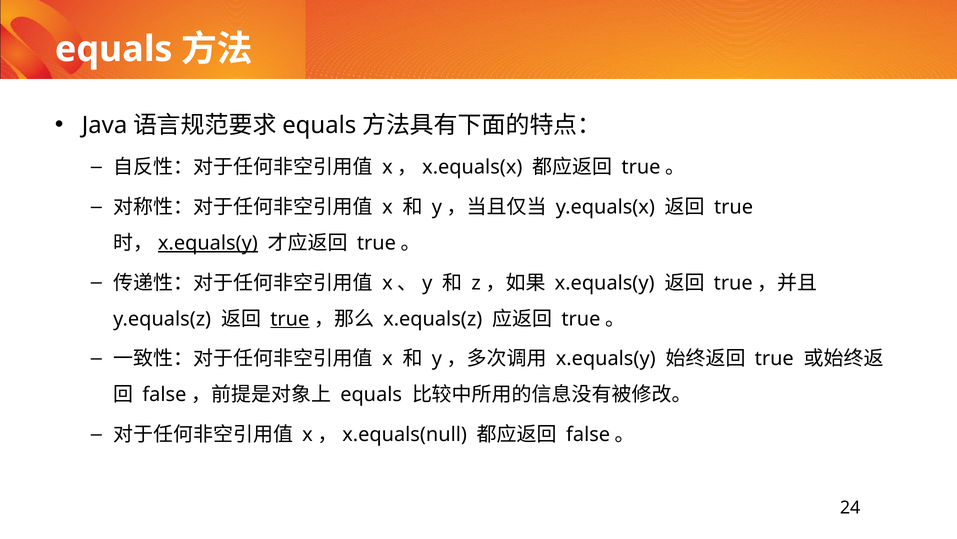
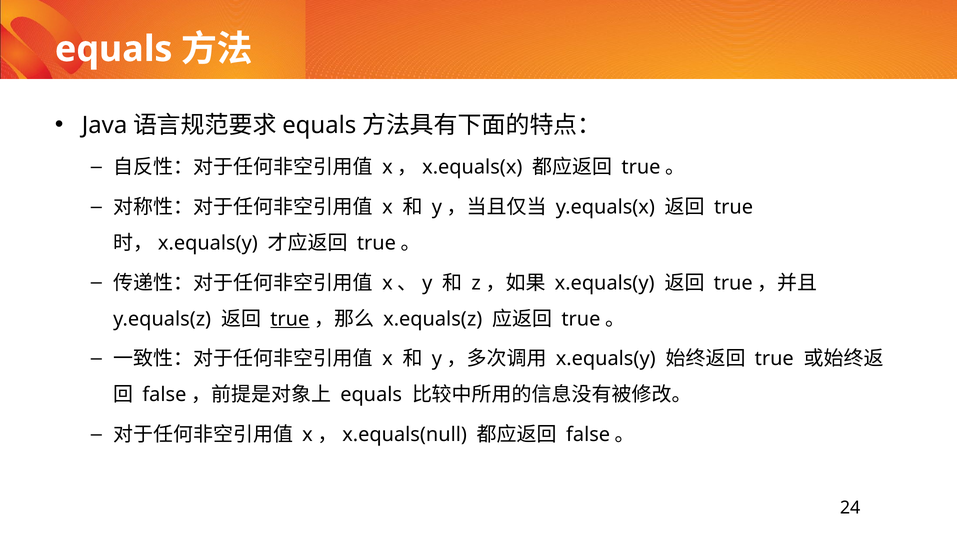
x.equals(y underline: present -> none (208, 243)
